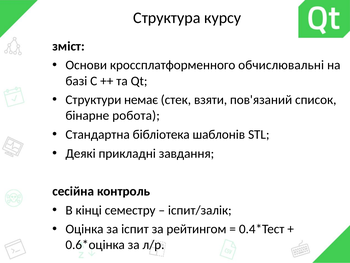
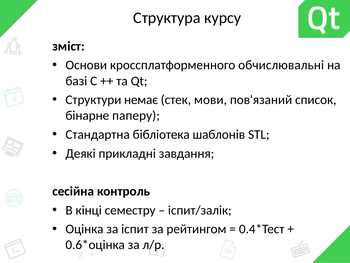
взяти: взяти -> мови (210, 100)
робота: робота -> паперу (136, 115)
